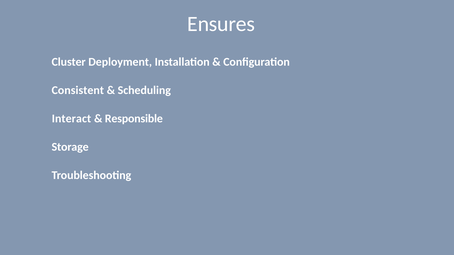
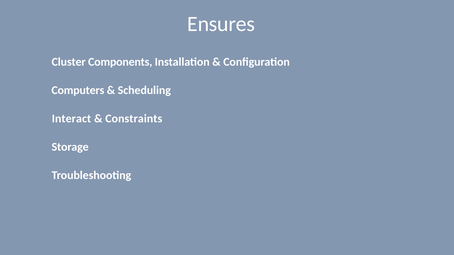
Deployment: Deployment -> Components (120, 62)
Consistent: Consistent -> Computers (78, 90)
Responsible: Responsible -> Constraints (134, 119)
